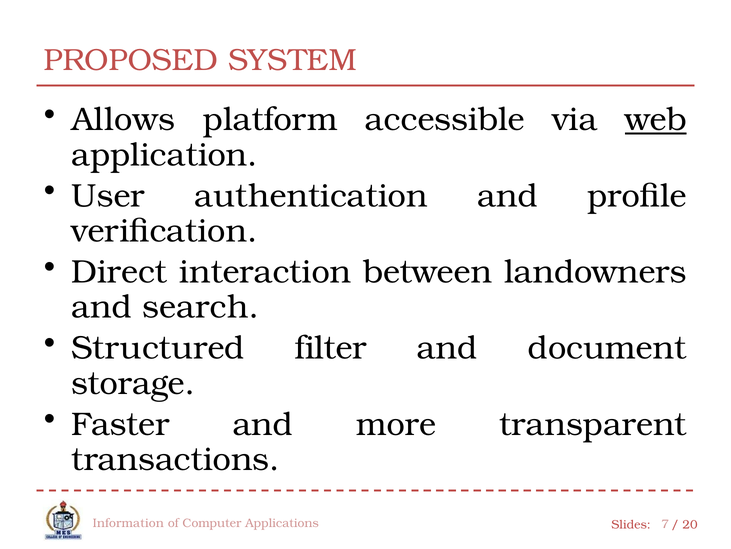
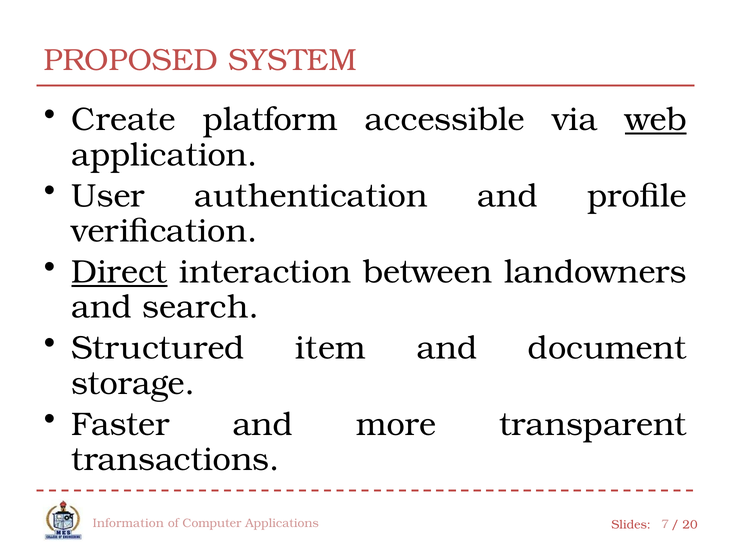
Allows: Allows -> Create (123, 120)
Direct underline: none -> present (119, 272)
filter: filter -> item (331, 348)
